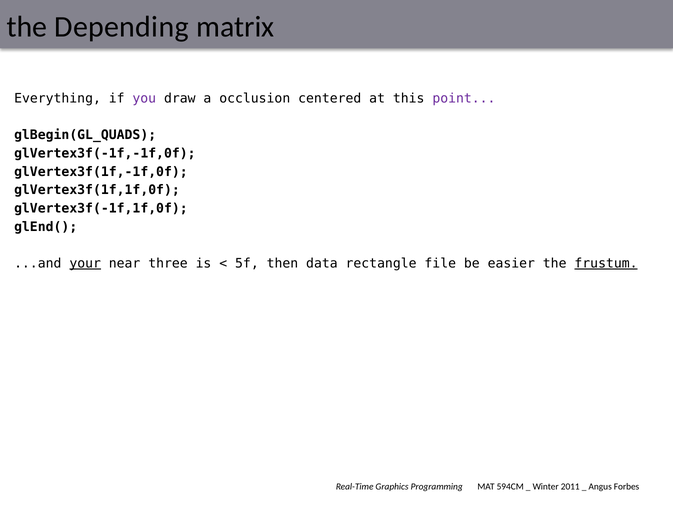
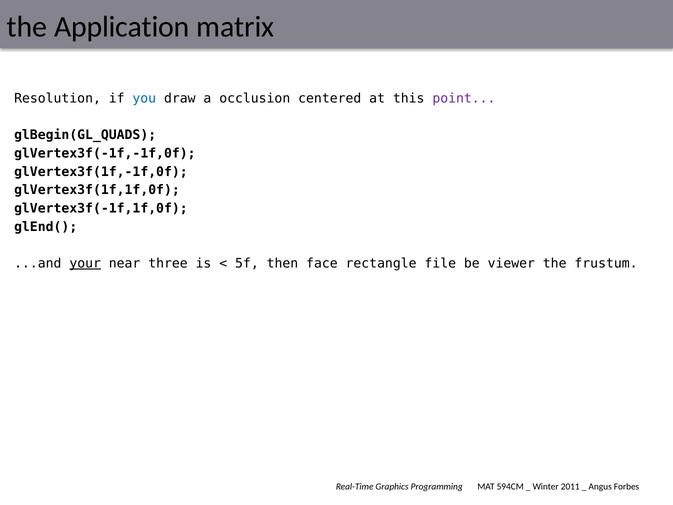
Depending: Depending -> Application (122, 27)
Everything: Everything -> Resolution (58, 98)
you colour: purple -> blue (144, 98)
data: data -> face (322, 263)
easier: easier -> viewer (511, 263)
frustum underline: present -> none (606, 263)
